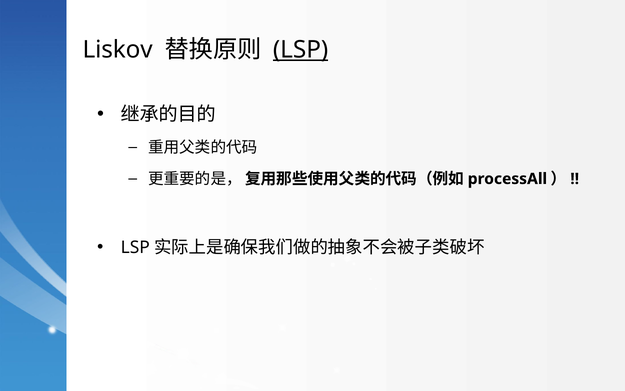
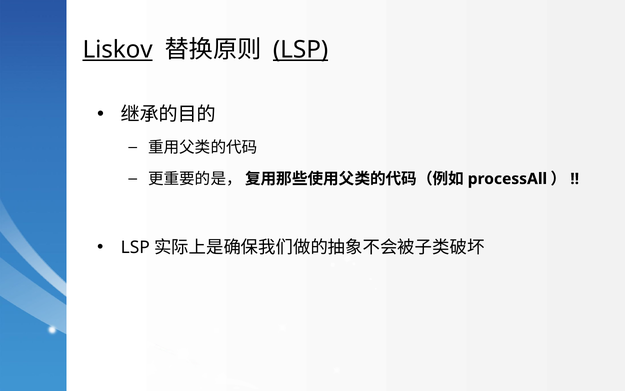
Liskov underline: none -> present (118, 50)
